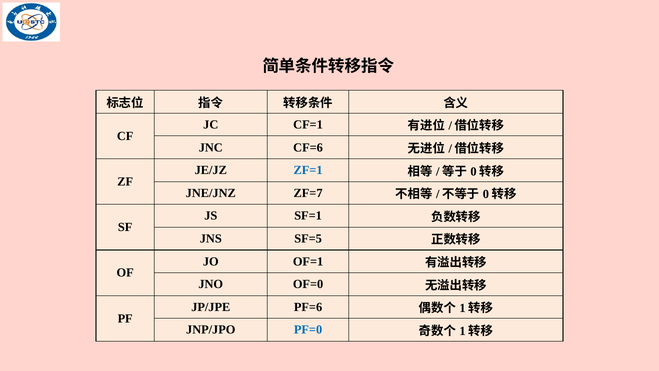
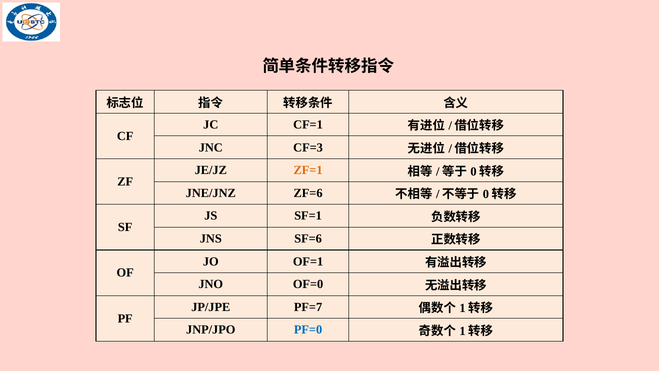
CF=6: CF=6 -> CF=3 (308, 147)
ZF=1 colour: blue -> orange (308, 170)
ZF=7: ZF=7 -> ZF=6 (308, 193)
SF=5: SF=5 -> SF=6 (308, 238)
PF=6: PF=6 -> PF=7 (308, 307)
